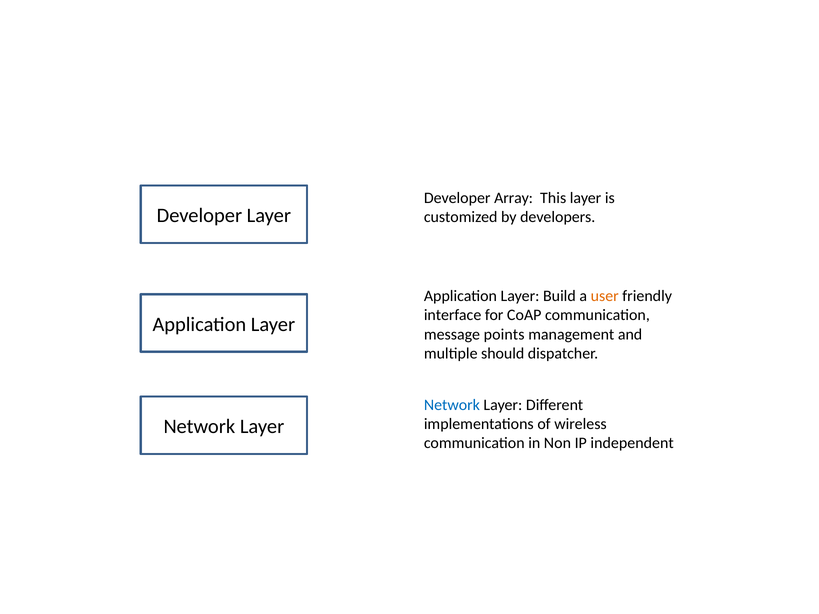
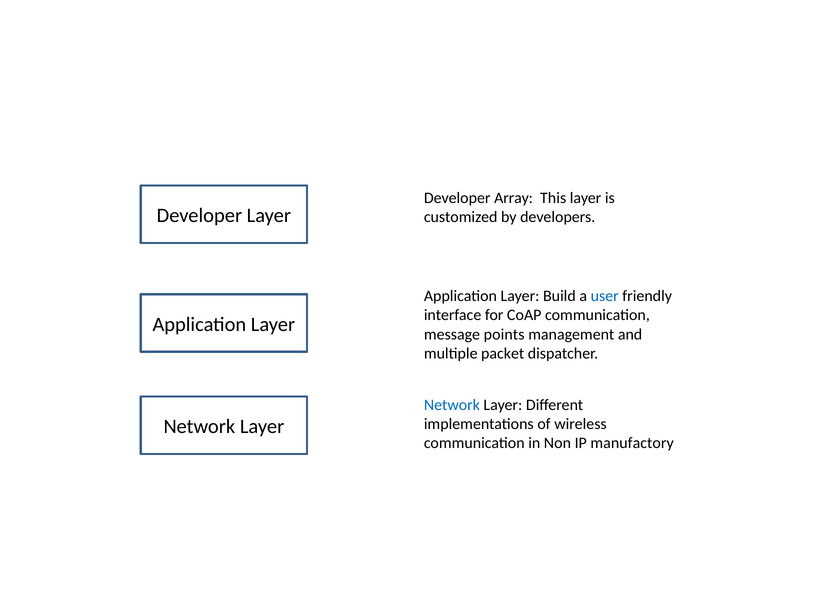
user colour: orange -> blue (605, 296)
should: should -> packet (503, 354)
independent: independent -> manufactory (632, 443)
